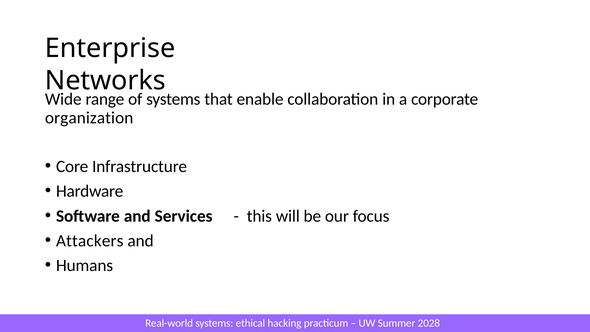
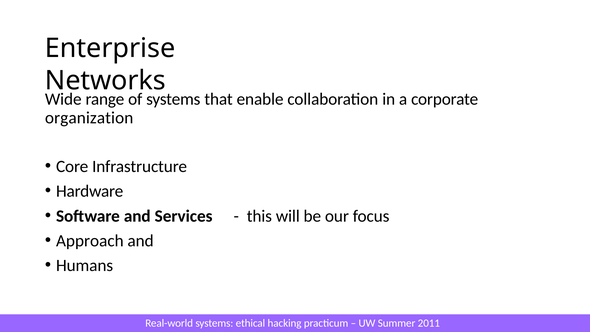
Attackers: Attackers -> Approach (90, 241)
2028: 2028 -> 2011 (429, 323)
